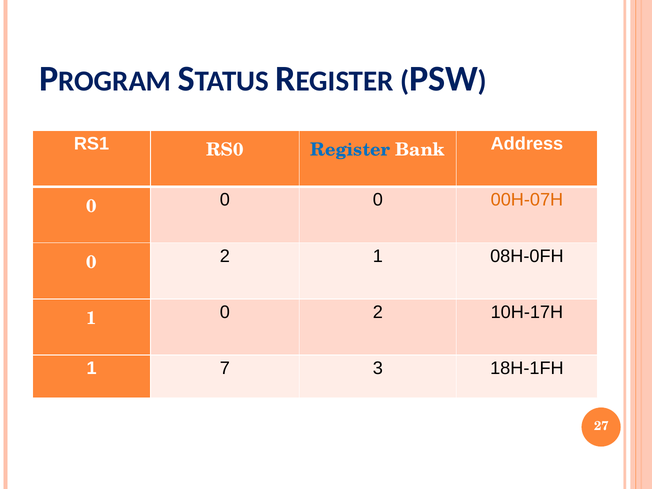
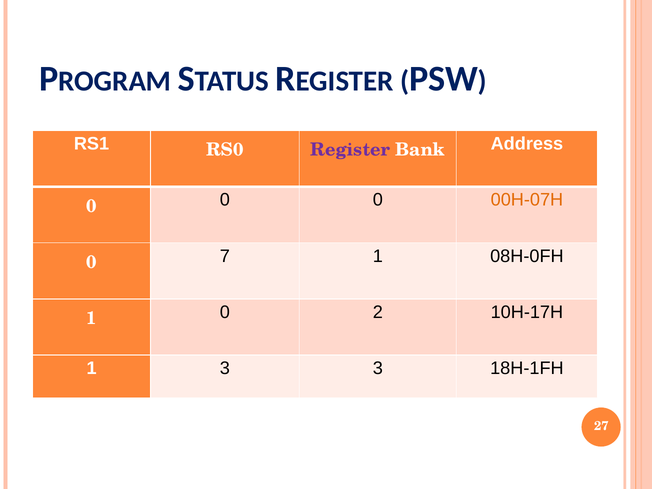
Register colour: blue -> purple (350, 150)
2: 2 -> 7 (225, 256)
1 7: 7 -> 3 (225, 369)
